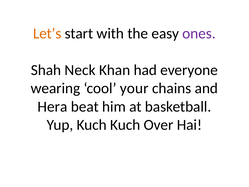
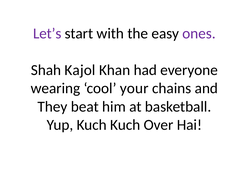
Let’s colour: orange -> purple (47, 33)
Neck: Neck -> Kajol (80, 70)
Hera: Hera -> They (52, 106)
